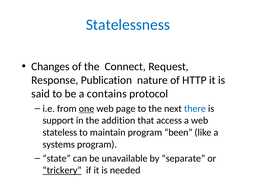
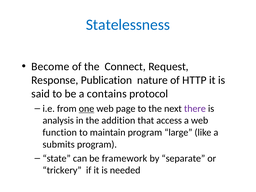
Changes: Changes -> Become (50, 67)
there colour: blue -> purple (195, 109)
support: support -> analysis (58, 120)
stateless: stateless -> function (60, 132)
been: been -> large (178, 132)
systems: systems -> submits (59, 144)
unavailable: unavailable -> framework (124, 158)
trickery underline: present -> none (62, 170)
